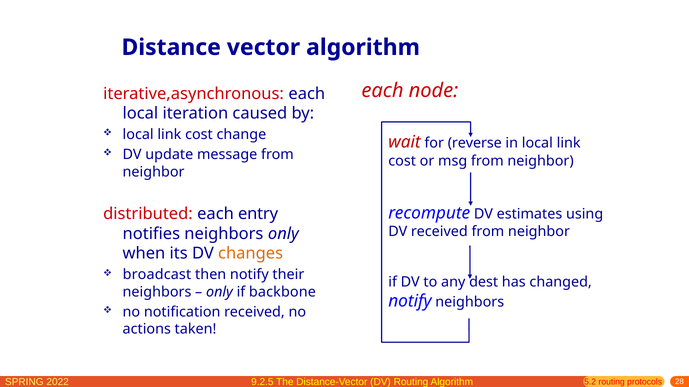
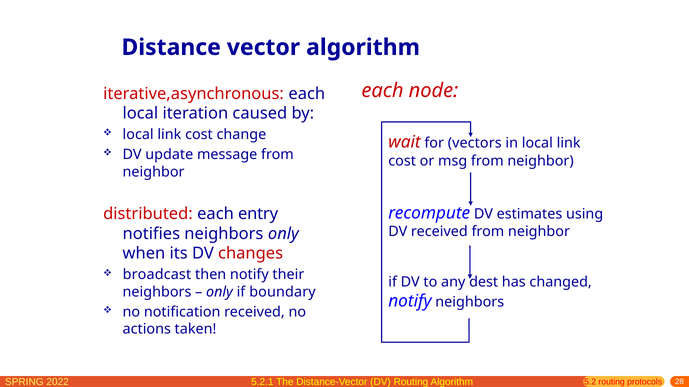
reverse: reverse -> vectors (475, 143)
changes colour: orange -> red (251, 254)
backbone: backbone -> boundary (282, 292)
9.2.5: 9.2.5 -> 5.2.1 (262, 383)
